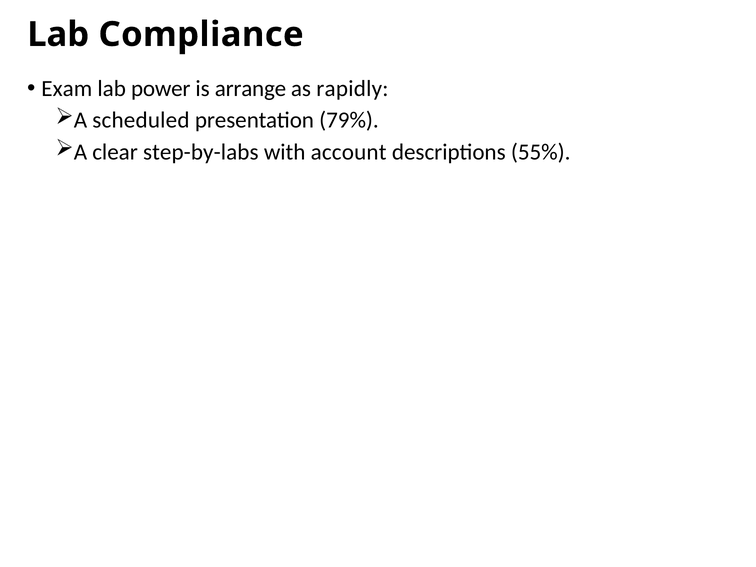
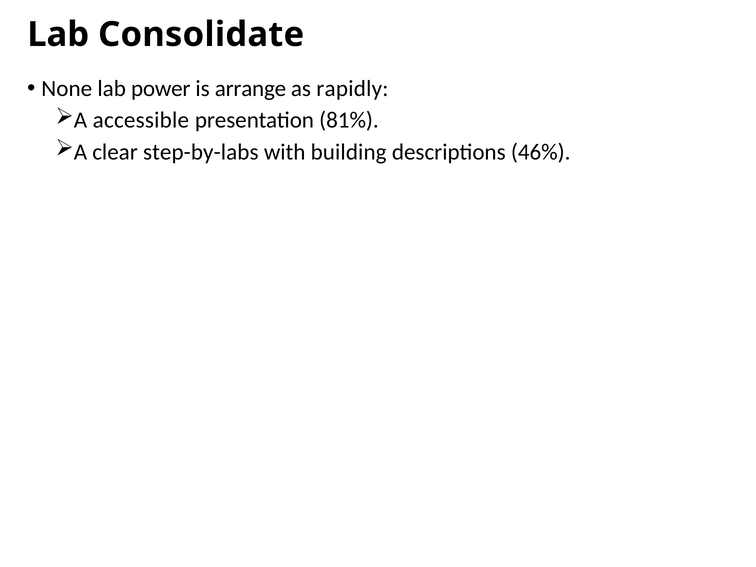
Compliance: Compliance -> Consolidate (201, 34)
Exam: Exam -> None (67, 89)
scheduled: scheduled -> accessible (141, 120)
79%: 79% -> 81% (349, 120)
account: account -> building (349, 152)
55%: 55% -> 46% (541, 152)
